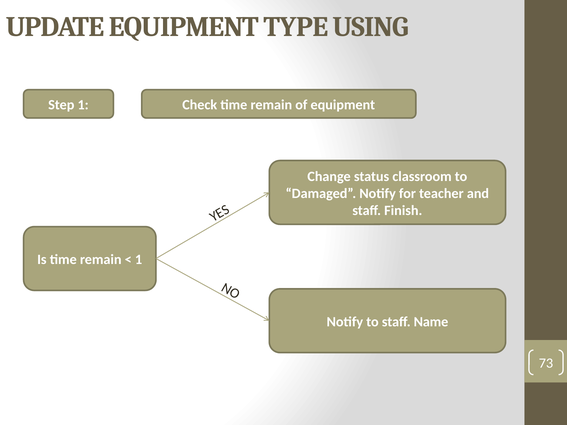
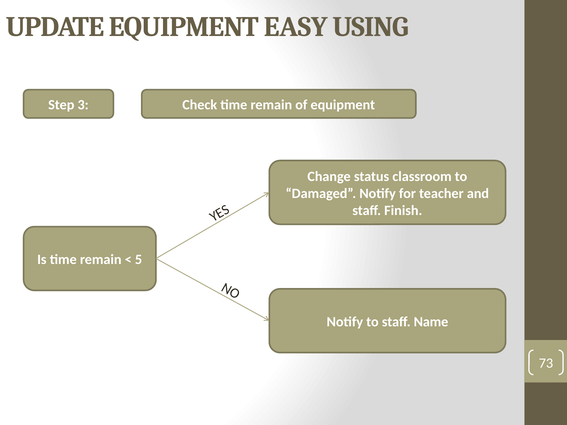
TYPE: TYPE -> EASY (296, 27)
Step 1: 1 -> 3 (83, 105)
1: 1 -> 5 (139, 260)
